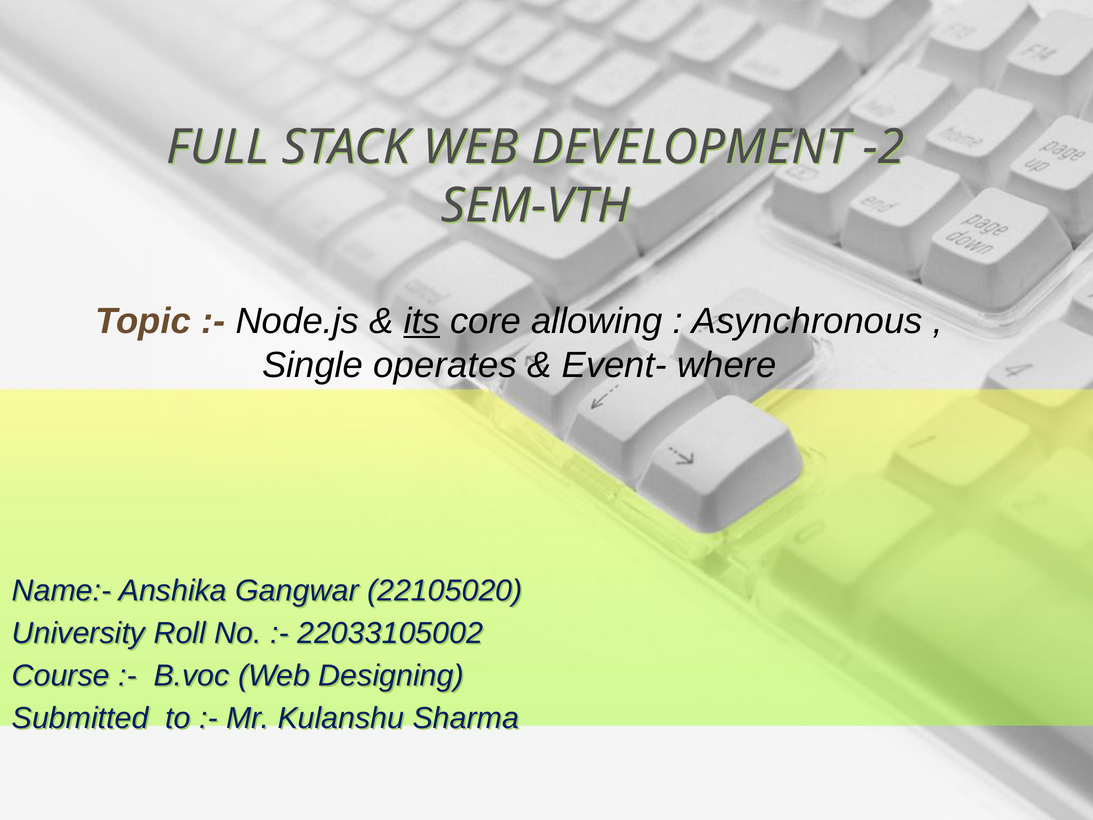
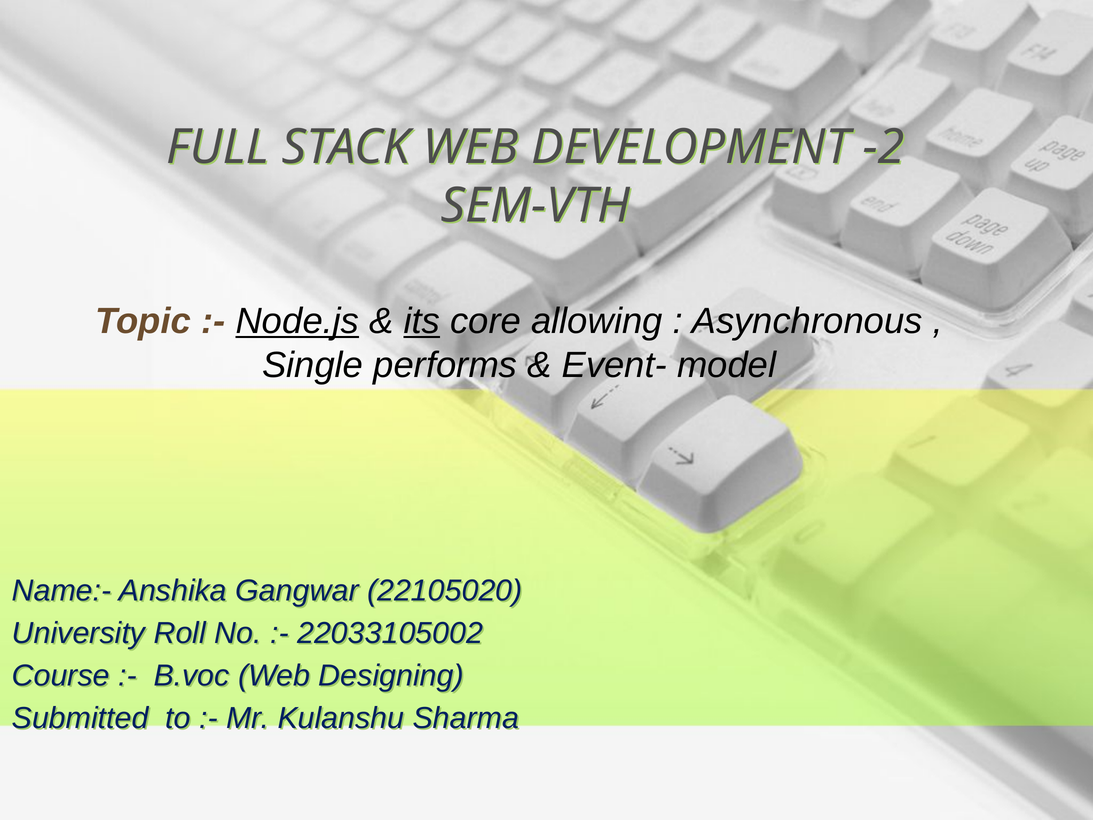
Node.js underline: none -> present (297, 321)
operates: operates -> performs (445, 365)
where: where -> model (727, 365)
